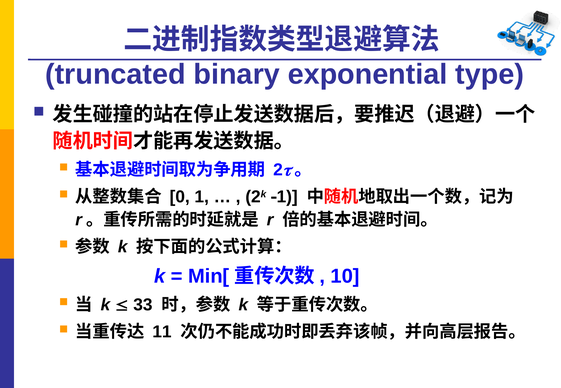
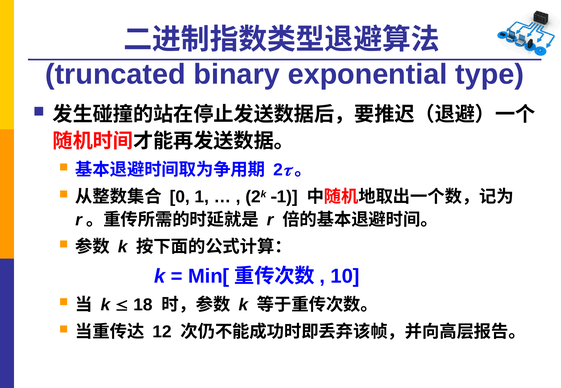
33: 33 -> 18 (143, 305)
11: 11 -> 12 (162, 332)
